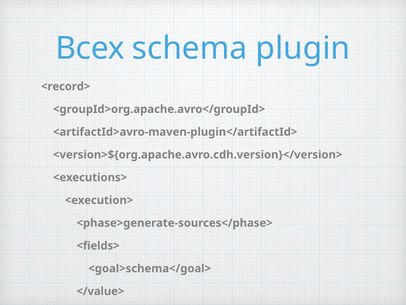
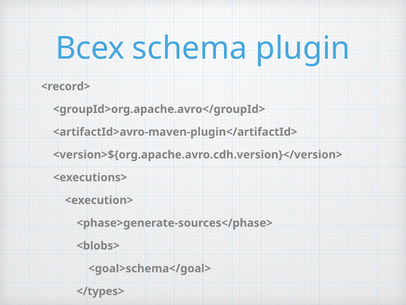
<fields>: <fields> -> <blobs> (98, 245)
</value>: </value> -> </types> (100, 291)
